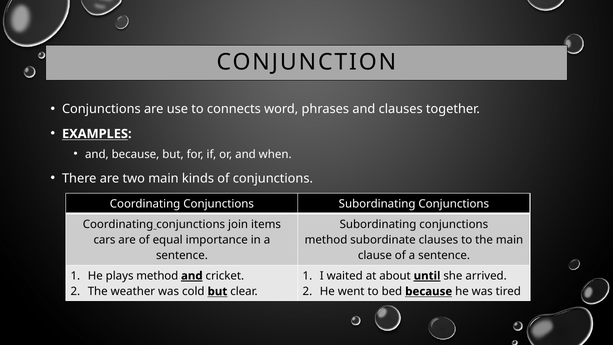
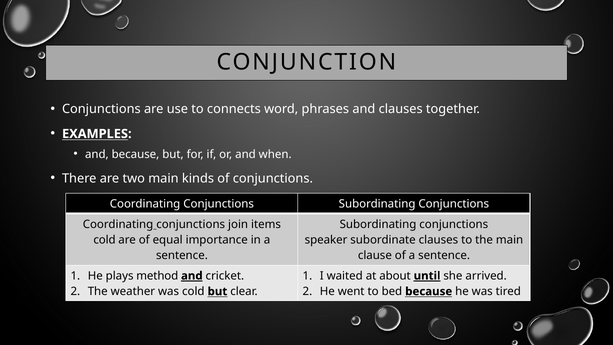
cars: cars -> cold (105, 240)
method: method -> speaker (326, 240)
